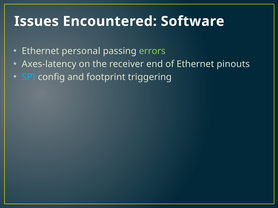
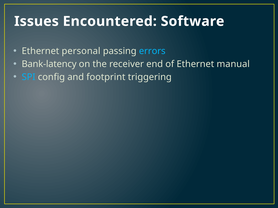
errors colour: light green -> light blue (152, 51)
Axes-latency: Axes-latency -> Bank-latency (49, 64)
pinouts: pinouts -> manual (233, 64)
